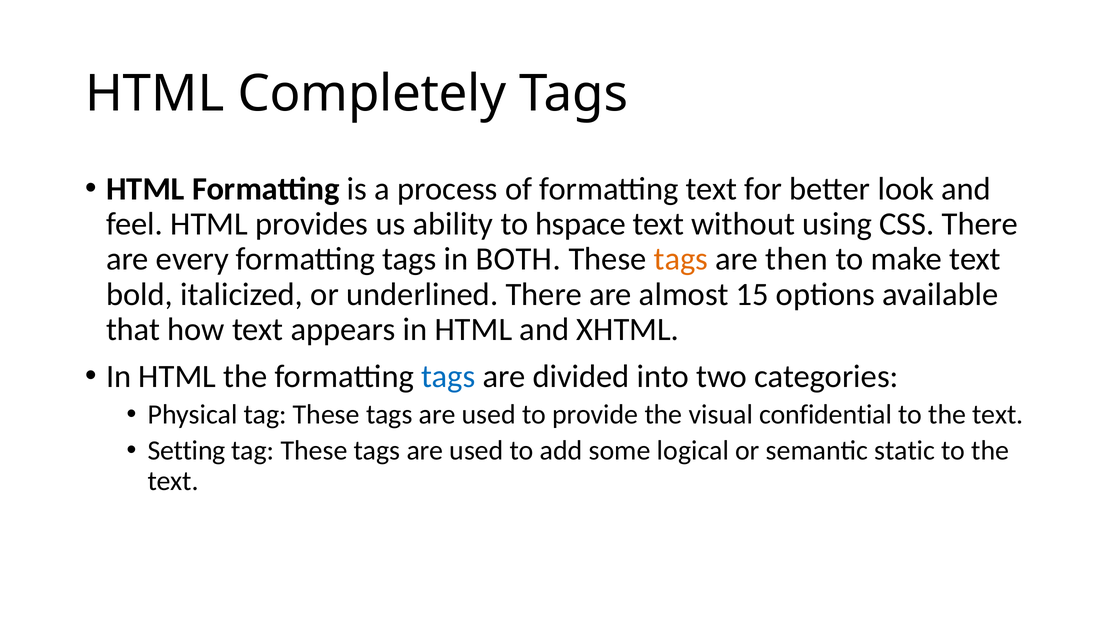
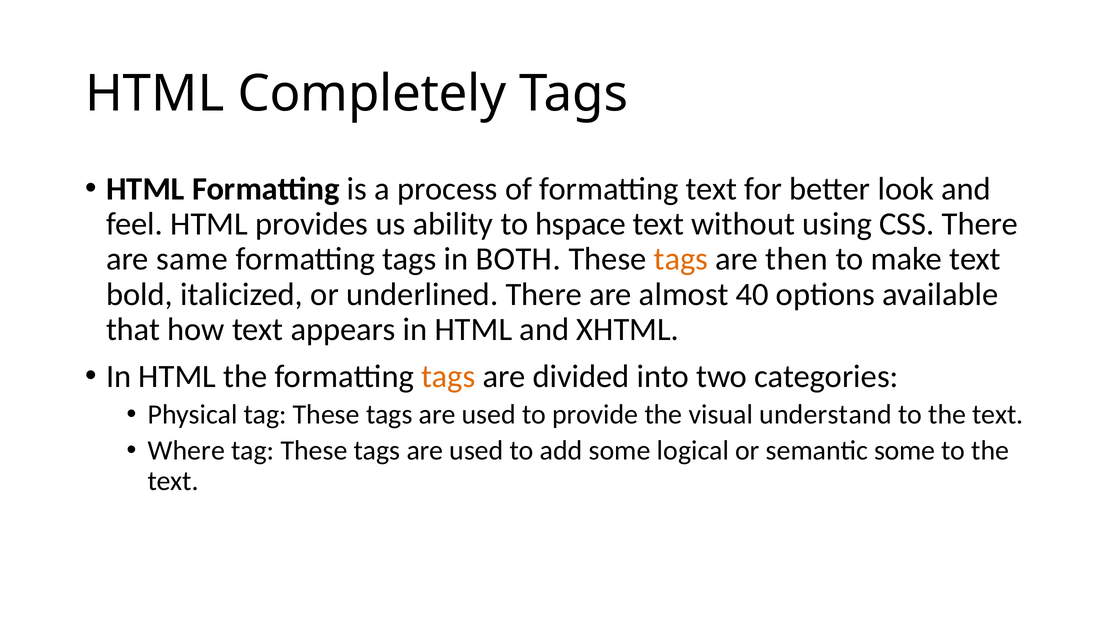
every: every -> same (192, 259)
15: 15 -> 40 (752, 294)
tags colour: blue -> orange (448, 376)
confidential: confidential -> understand (825, 415)
Setting: Setting -> Where (186, 451)
semantic static: static -> some (905, 451)
